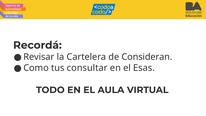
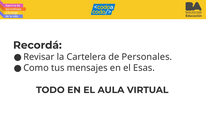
Consideran: Consideran -> Personales (147, 57)
consultar: consultar -> mensajes (87, 68)
